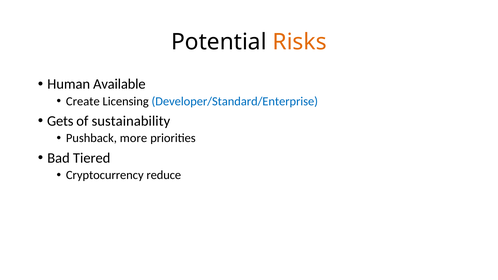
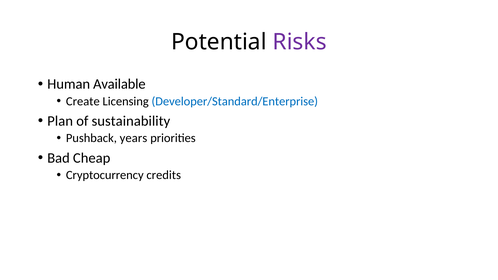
Risks colour: orange -> purple (300, 42)
Gets: Gets -> Plan (60, 121)
more: more -> years (133, 138)
Tiered: Tiered -> Cheap (92, 158)
reduce: reduce -> credits (164, 175)
